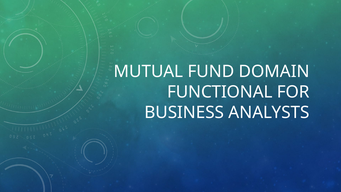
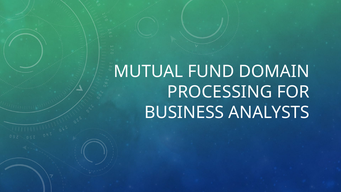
FUNCTIONAL: FUNCTIONAL -> PROCESSING (220, 92)
